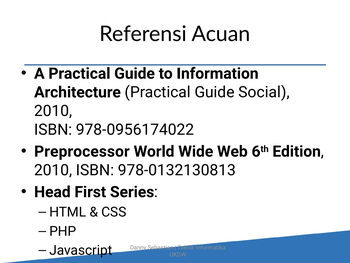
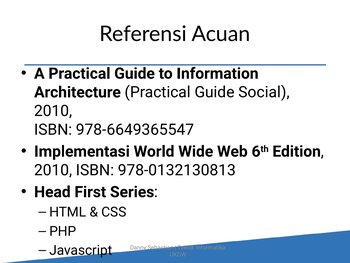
978-0956174022: 978-0956174022 -> 978-6649365547 (135, 129)
Preprocessor: Preprocessor -> Implementasi (82, 151)
